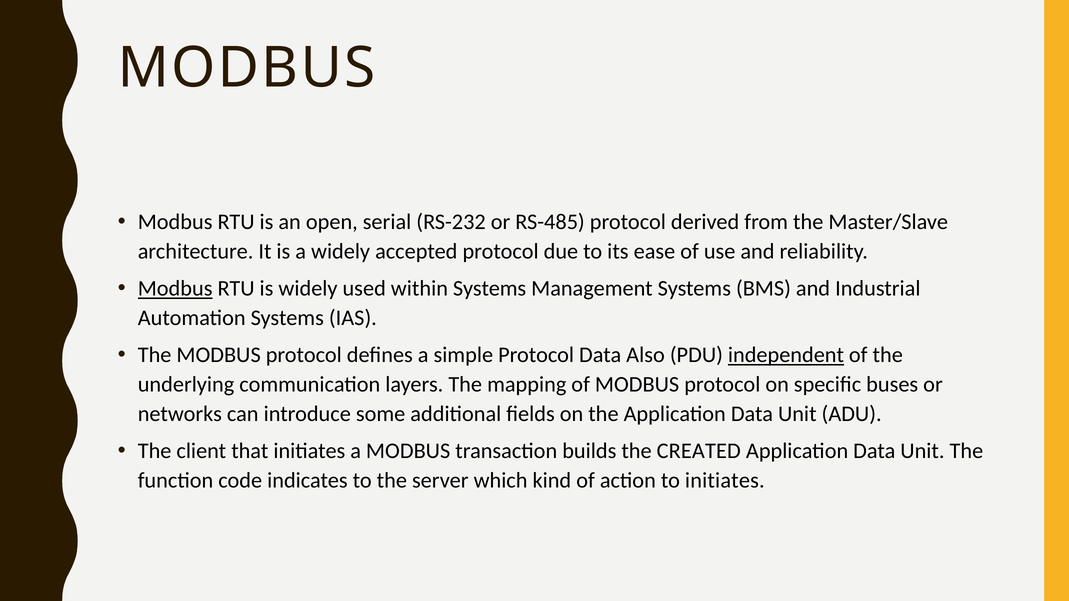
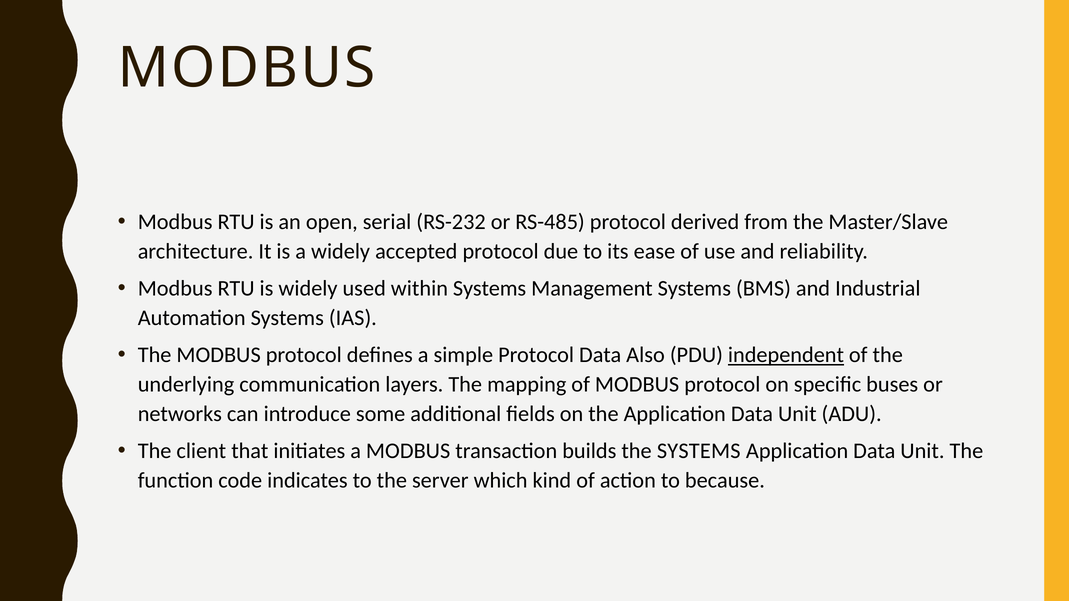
Modbus underline: present -> none (175, 289)
the CREATED: CREATED -> SYSTEMS (699, 451)
to initiates: initiates -> because (725, 481)
